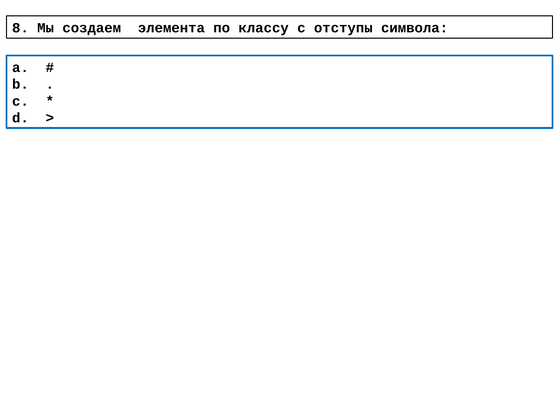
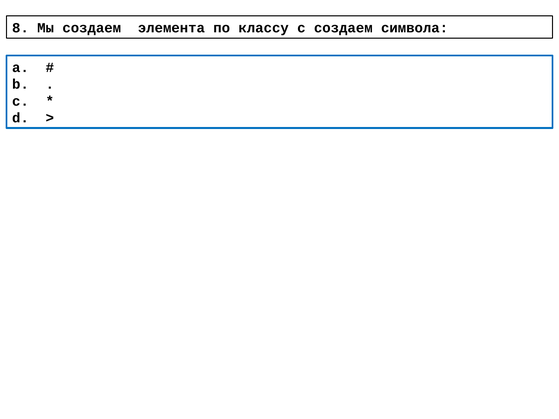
с отступы: отступы -> создаем (343, 28)
